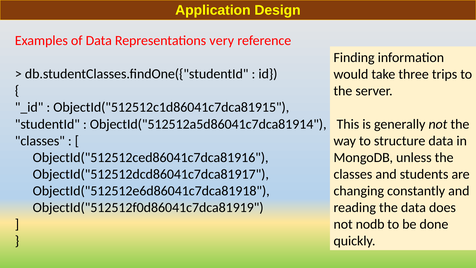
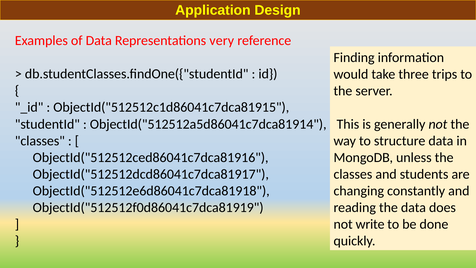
nodb: nodb -> write (370, 224)
